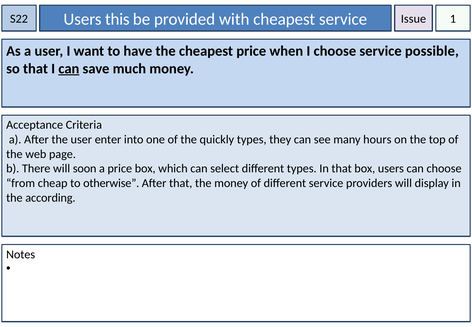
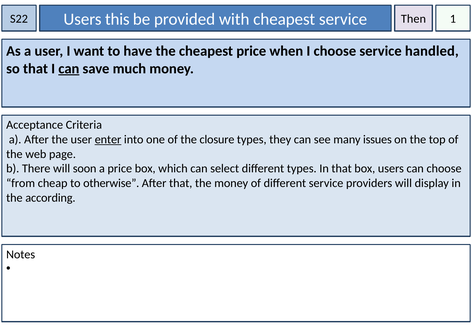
Issue: Issue -> Then (413, 19)
possible: possible -> handled (432, 51)
enter underline: none -> present (108, 139)
quickly: quickly -> closure (217, 139)
hours: hours -> issues (377, 139)
